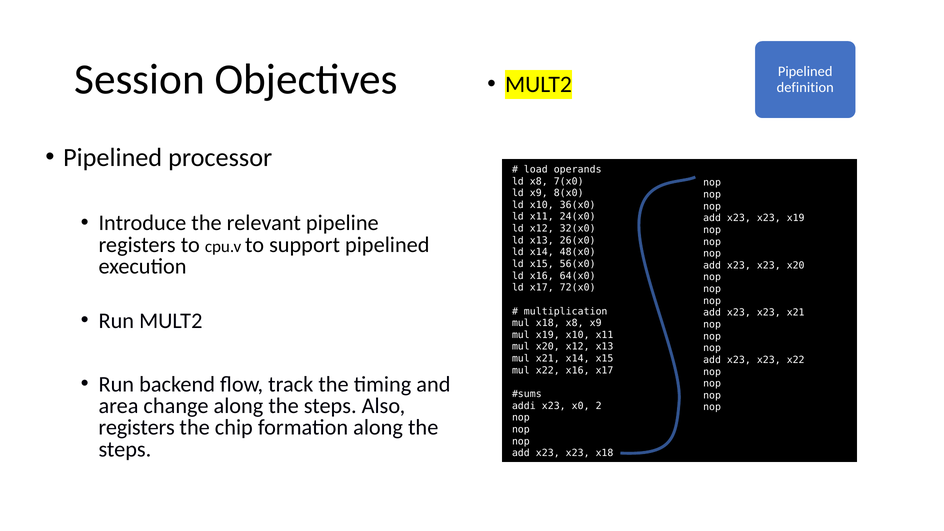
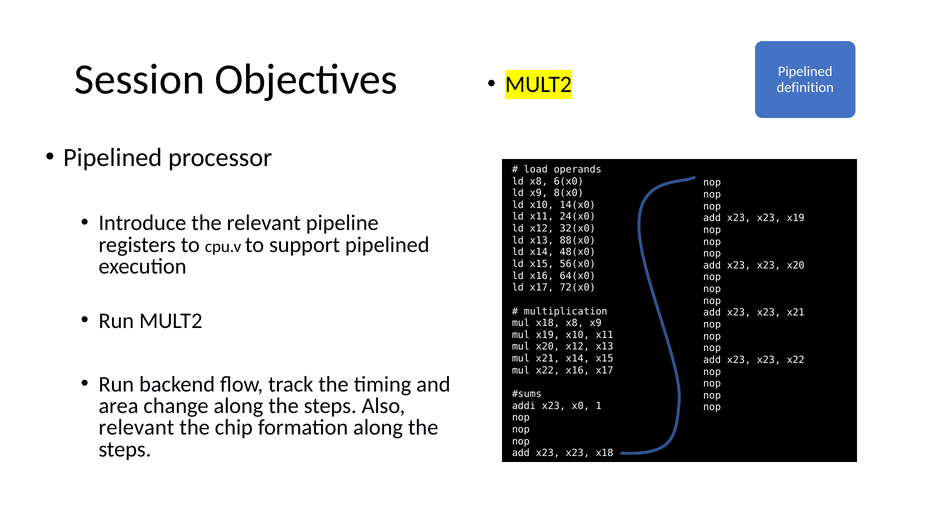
7(x0: 7(x0 -> 6(x0 (569, 181)
36(x0: 36(x0 -> 14(x0 (578, 205)
26(x0: 26(x0 -> 88(x0 (578, 240)
2: 2 -> 1 (599, 406)
registers: registers -> relevant (136, 428)
